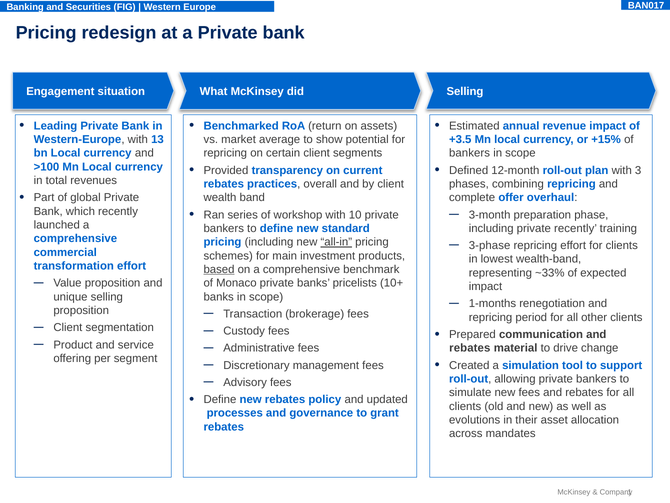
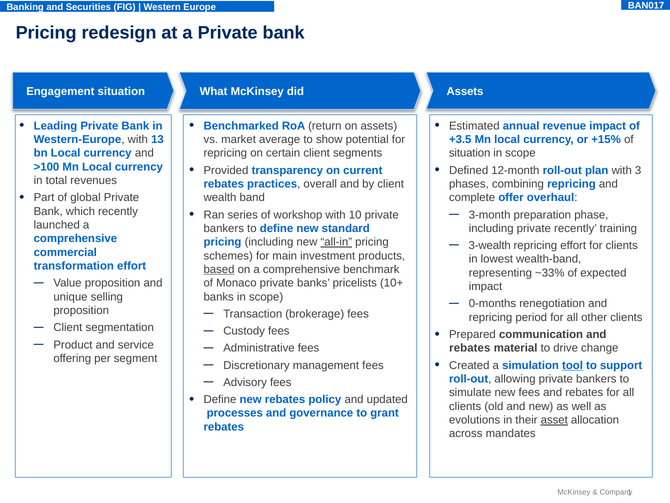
Selling: Selling -> Assets (465, 91)
bankers: bankers -> situation (470, 153)
3-phase: 3-phase -> 3-wealth (490, 245)
1-months: 1-months -> 0-months (492, 303)
tool underline: none -> present (573, 365)
asset underline: none -> present (554, 420)
